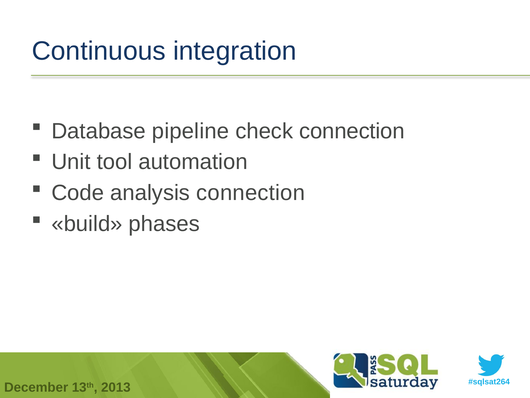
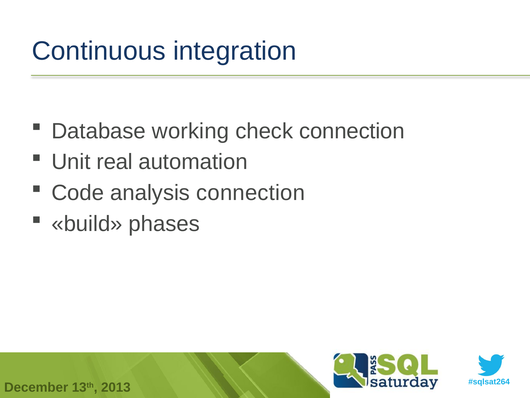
pipeline: pipeline -> working (191, 131)
tool: tool -> real (115, 162)
